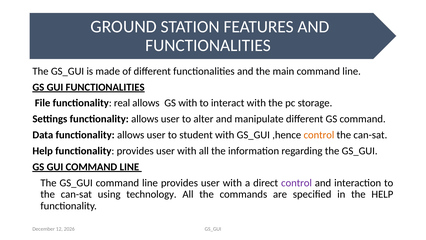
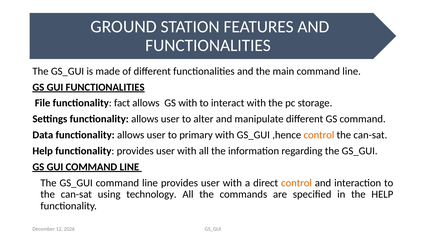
real: real -> fact (122, 103)
student: student -> primary (196, 135)
control colour: purple -> orange (297, 183)
